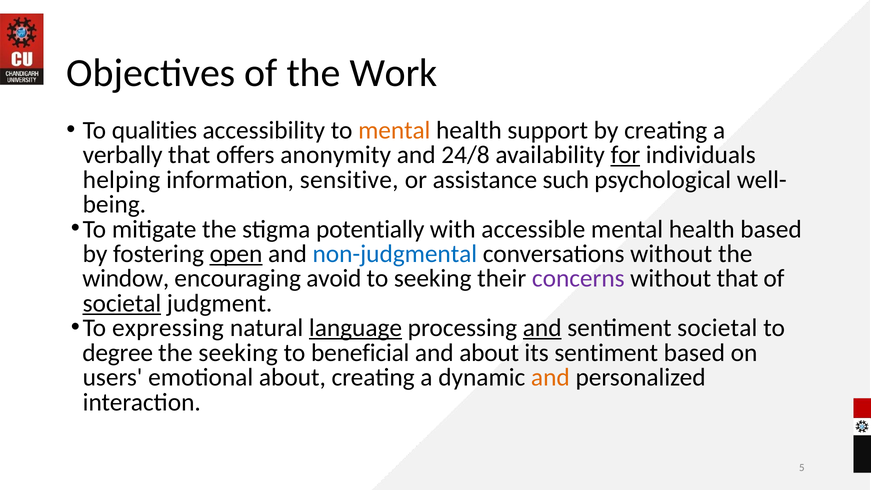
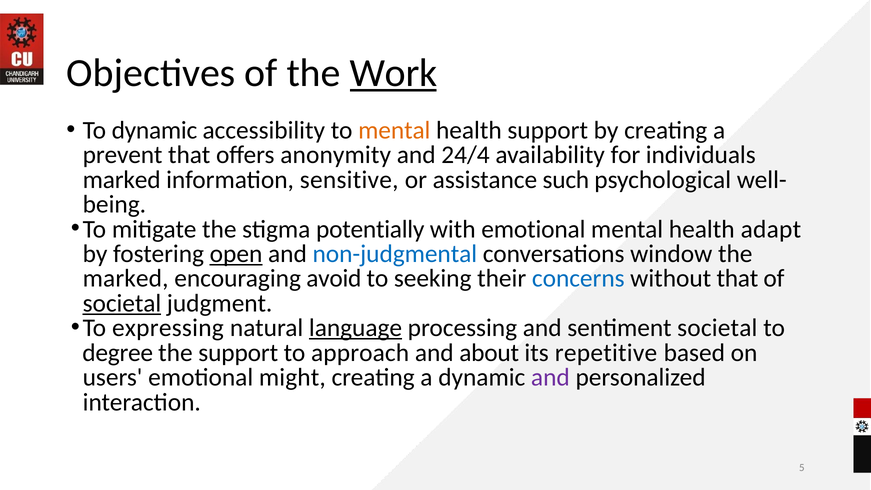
Work underline: none -> present (393, 73)
To qualities: qualities -> dynamic (154, 130)
verbally: verbally -> prevent (123, 155)
24/8: 24/8 -> 24/4 (466, 155)
for underline: present -> none (625, 155)
helping: helping -> marked (122, 180)
with accessible: accessible -> emotional (533, 229)
health based: based -> adapt (771, 229)
conversations without: without -> window (671, 254)
window: window -> marked (126, 279)
concerns colour: purple -> blue (578, 279)
and underline: present -> none (542, 328)
the seeking: seeking -> support (238, 353)
beneficial: beneficial -> approach (360, 353)
its sentiment: sentiment -> repetitive (606, 353)
emotional about: about -> might (292, 377)
and colour: orange -> purple (550, 377)
